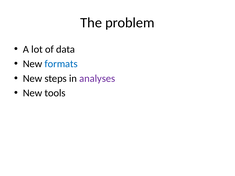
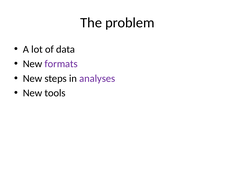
formats colour: blue -> purple (61, 64)
